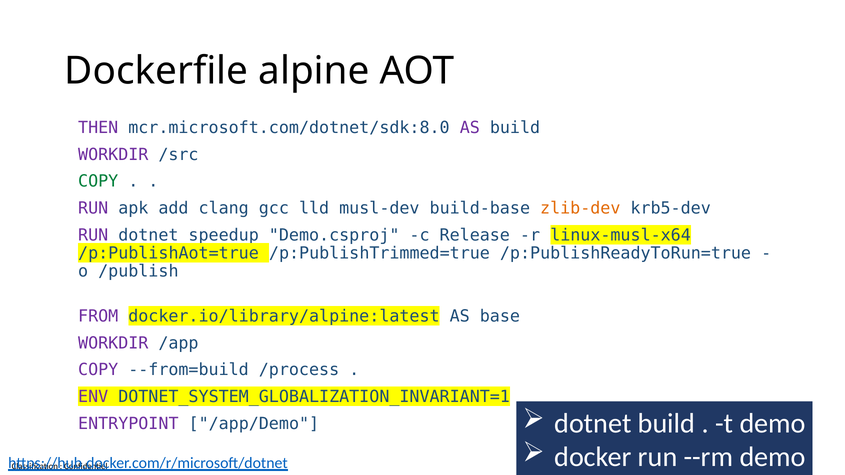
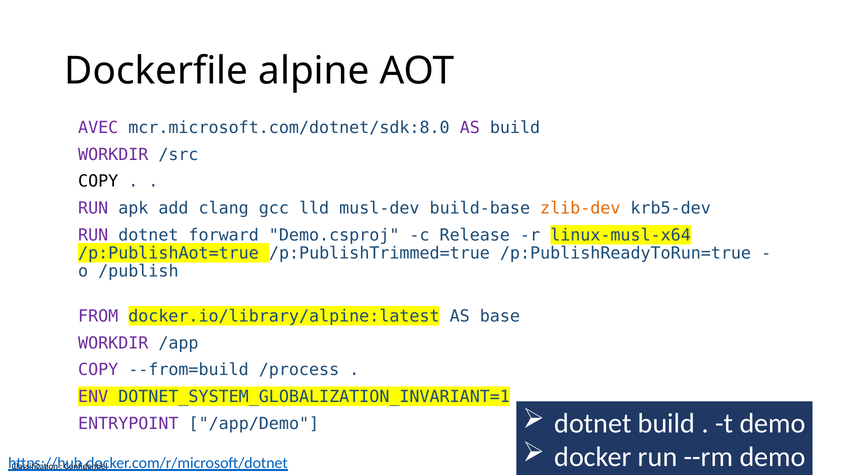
THEN: THEN -> AVEC (98, 128)
COPY colour: green -> black (98, 182)
speedup: speedup -> forward (224, 235)
